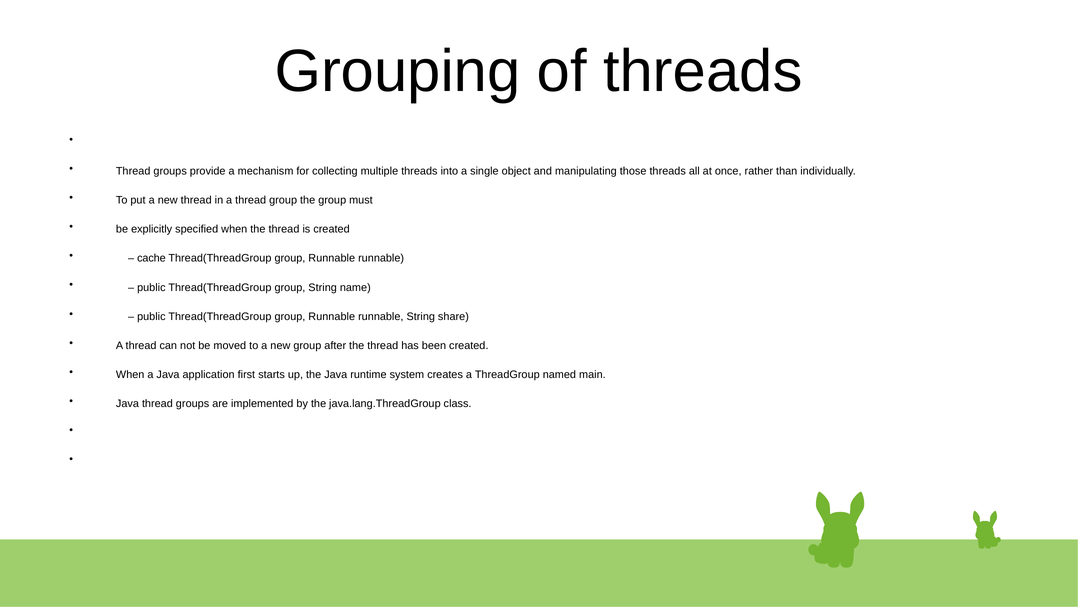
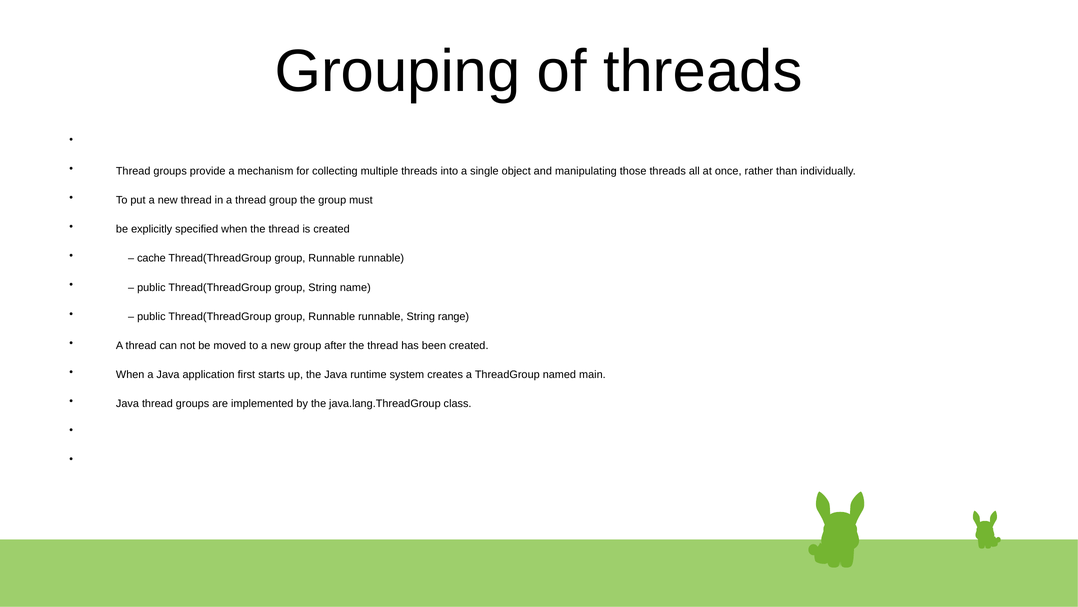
share: share -> range (454, 316)
